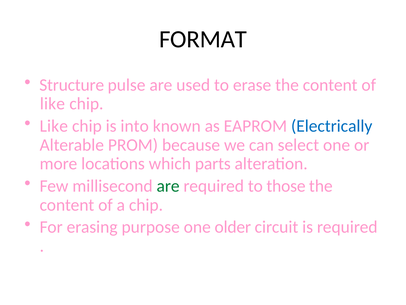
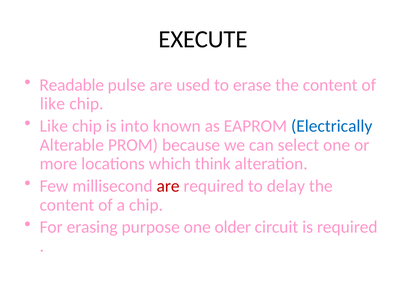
FORMAT: FORMAT -> EXECUTE (203, 39)
Structure: Structure -> Readable (72, 85)
parts: parts -> think (213, 164)
are colour: green -> red (168, 186)
those: those -> delay (286, 186)
